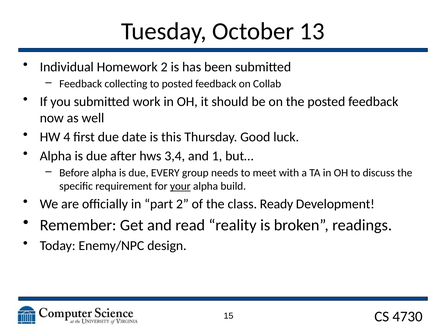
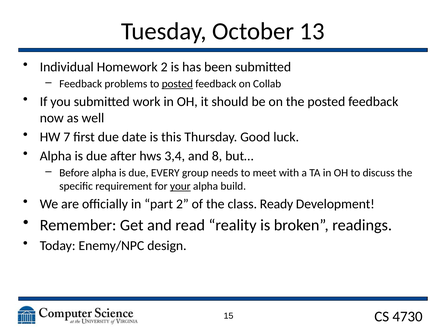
collecting: collecting -> problems (126, 84)
posted underline: none -> present (177, 84)
4: 4 -> 7 (67, 137)
1: 1 -> 8 (217, 156)
